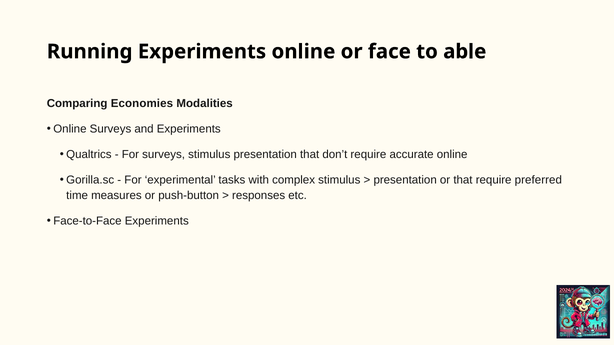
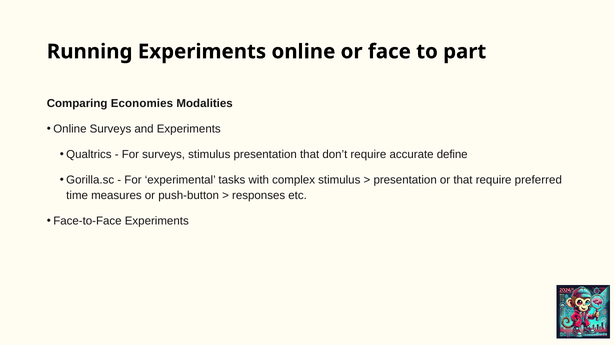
able: able -> part (465, 52)
accurate online: online -> define (452, 155)
